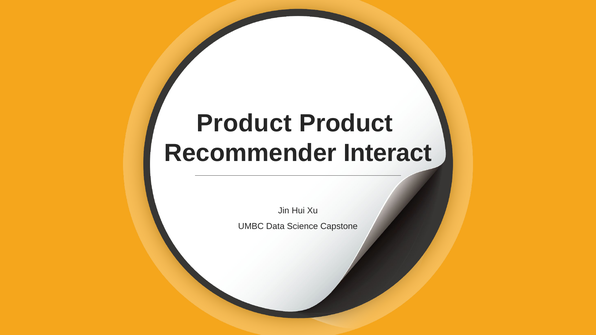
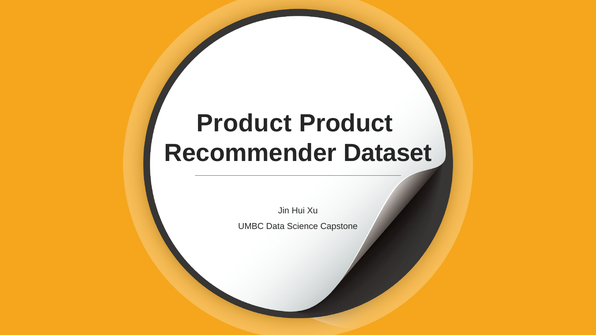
Interact: Interact -> Dataset (388, 153)
